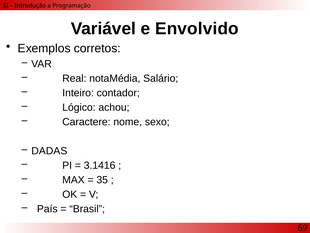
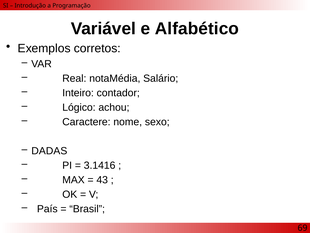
Envolvido: Envolvido -> Alfabético (197, 29)
35: 35 -> 43 (102, 179)
